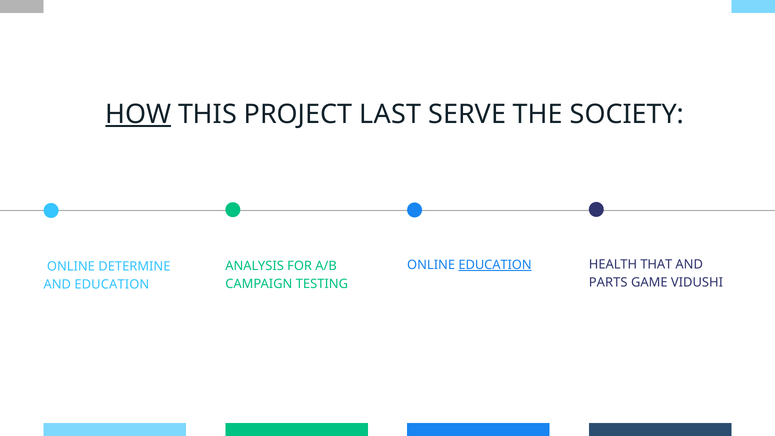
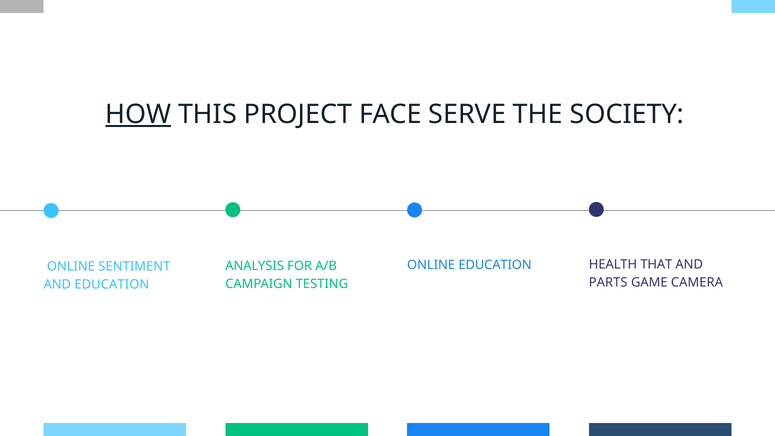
LAST: LAST -> FACE (390, 114)
EDUCATION underline: present -> none (495, 265)
DETERMINE: DETERMINE -> SENTIMENT (134, 267)
VIDUSHI: VIDUSHI -> CAMERA (697, 283)
